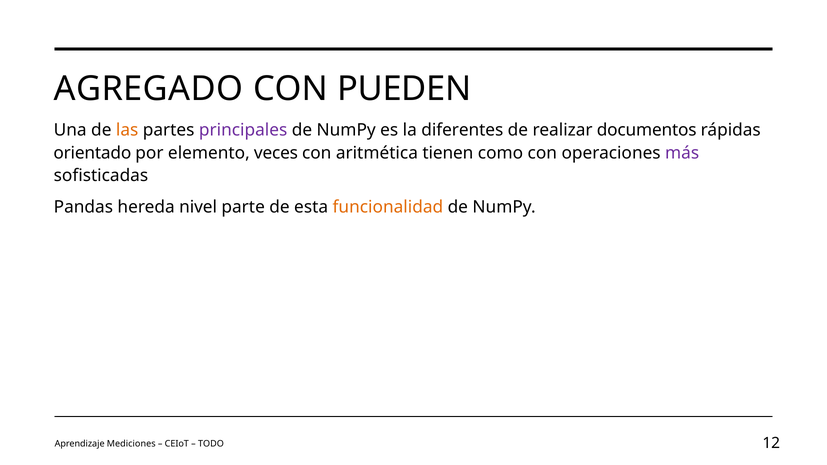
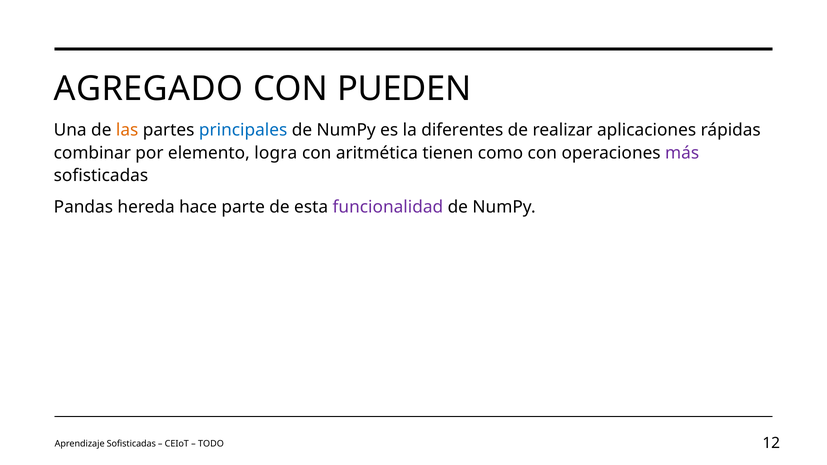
principales colour: purple -> blue (243, 130)
documentos: documentos -> aplicaciones (647, 130)
orientado: orientado -> combinar (92, 153)
veces: veces -> logra (276, 153)
nivel: nivel -> hace (198, 207)
funcionalidad colour: orange -> purple (388, 207)
Aprendizaje Mediciones: Mediciones -> Sofisticadas (131, 444)
